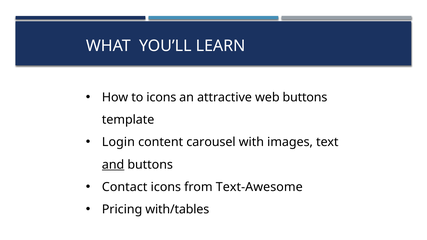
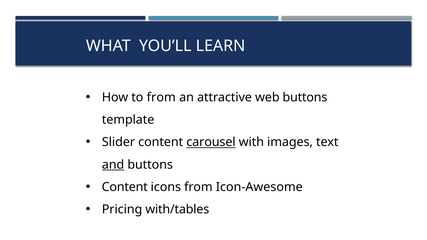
to icons: icons -> from (161, 97)
Login: Login -> Slider (118, 142)
carousel underline: none -> present (211, 142)
Contact: Contact -> Content (125, 187)
Text-Awesome: Text-Awesome -> Icon-Awesome (259, 187)
